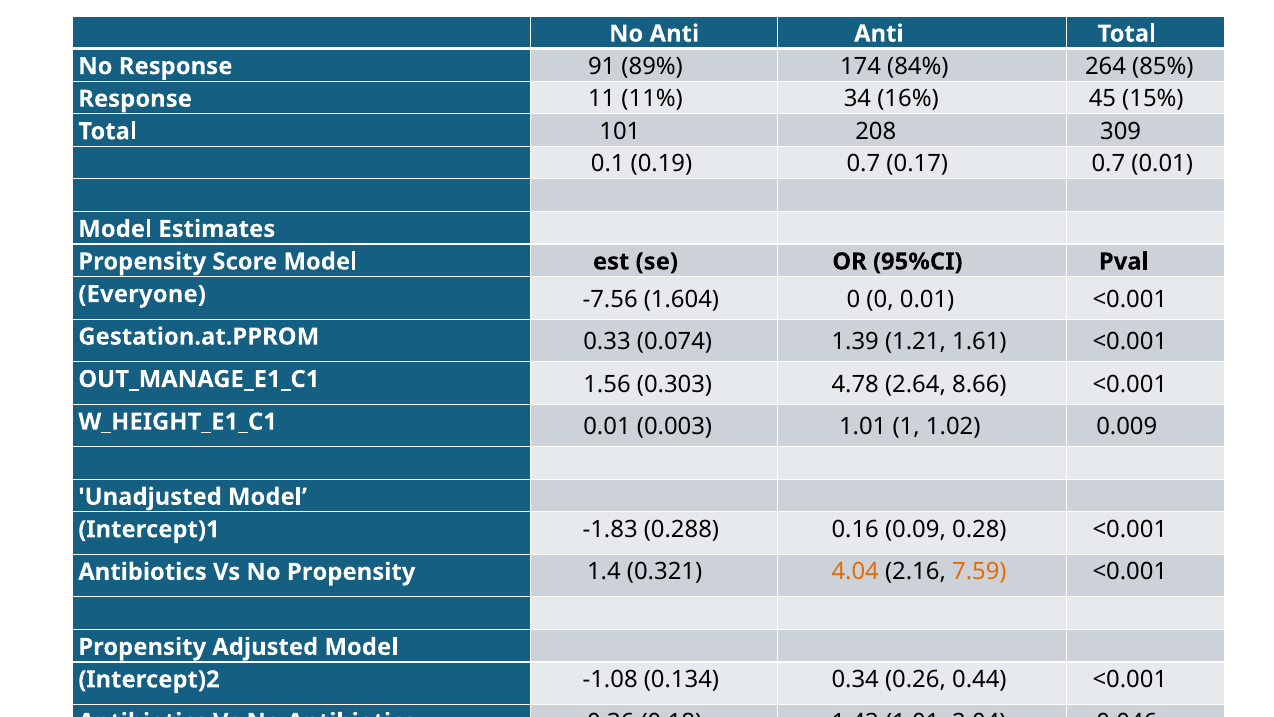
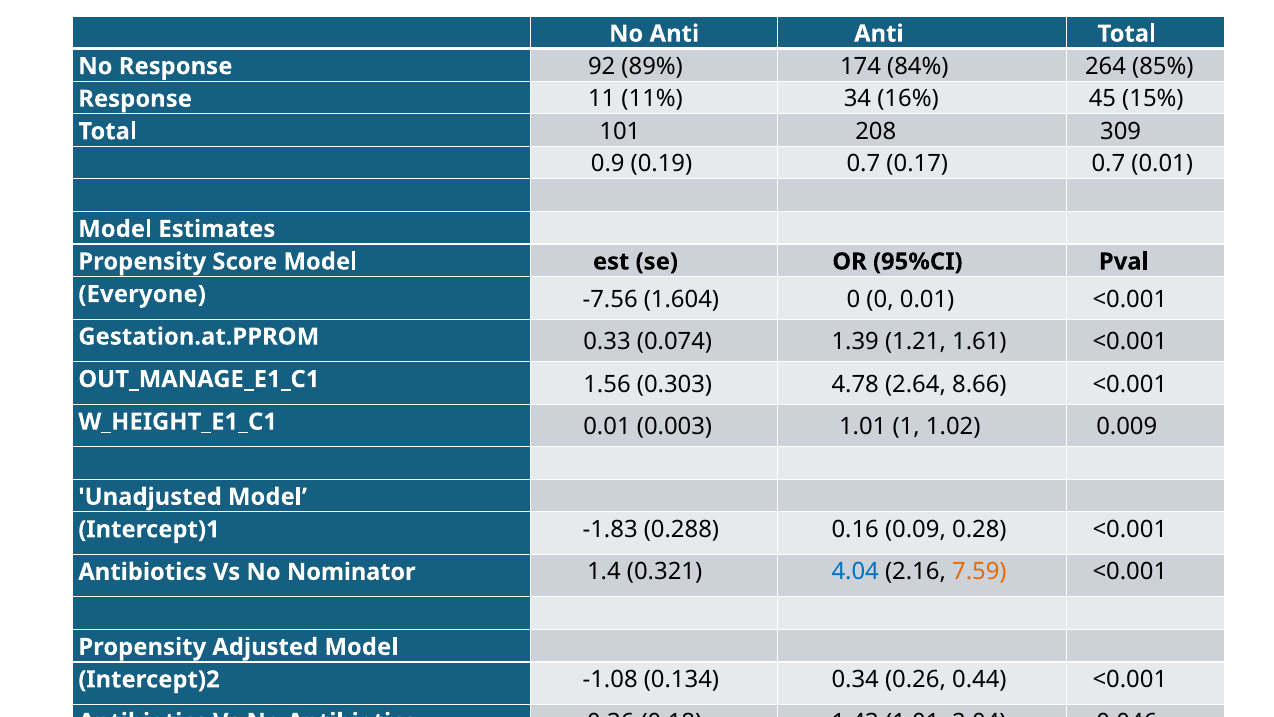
91: 91 -> 92 (602, 66)
0.1: 0.1 -> 0.9 (608, 164)
No Propensity: Propensity -> Nominator (351, 572)
4.04 colour: orange -> blue (855, 572)
